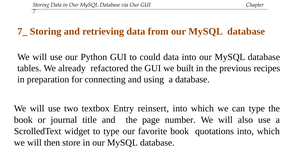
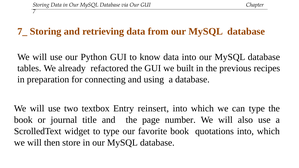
could: could -> know (150, 57)
